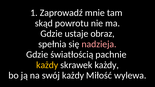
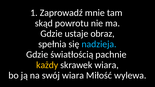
nadzieja colour: pink -> light blue (99, 44)
skrawek każdy: każdy -> wiara (107, 65)
swój każdy: każdy -> wiara (73, 76)
